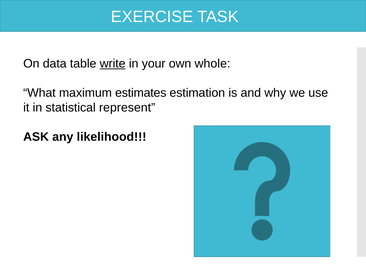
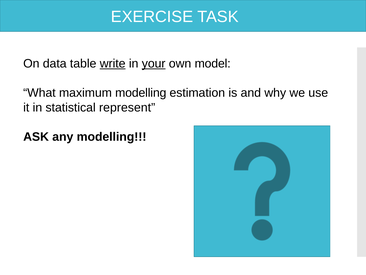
your underline: none -> present (154, 63)
whole: whole -> model (213, 63)
maximum estimates: estimates -> modelling (141, 93)
any likelihood: likelihood -> modelling (112, 137)
